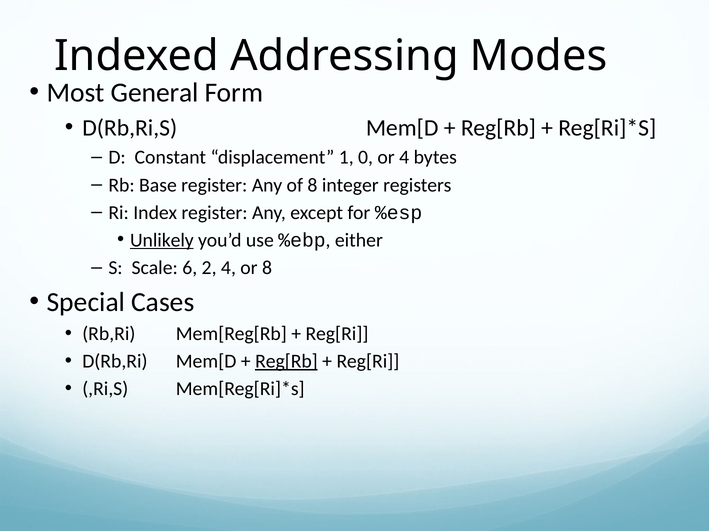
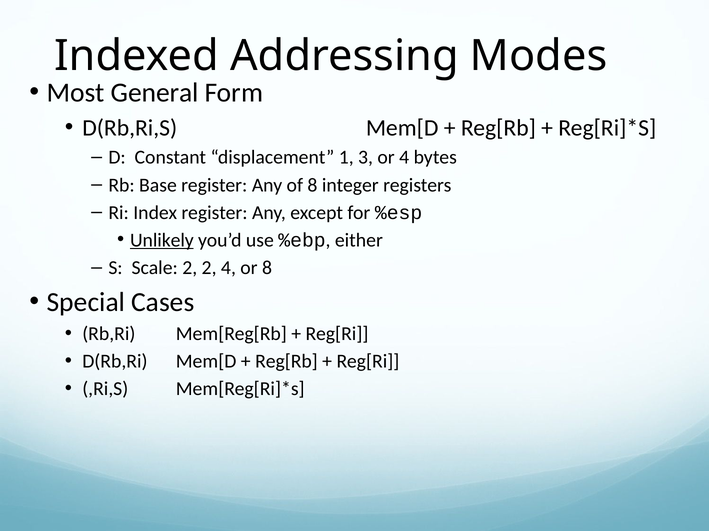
0: 0 -> 3 (366, 158)
Scale 6: 6 -> 2 (190, 268)
Reg[Rb underline: present -> none (286, 362)
